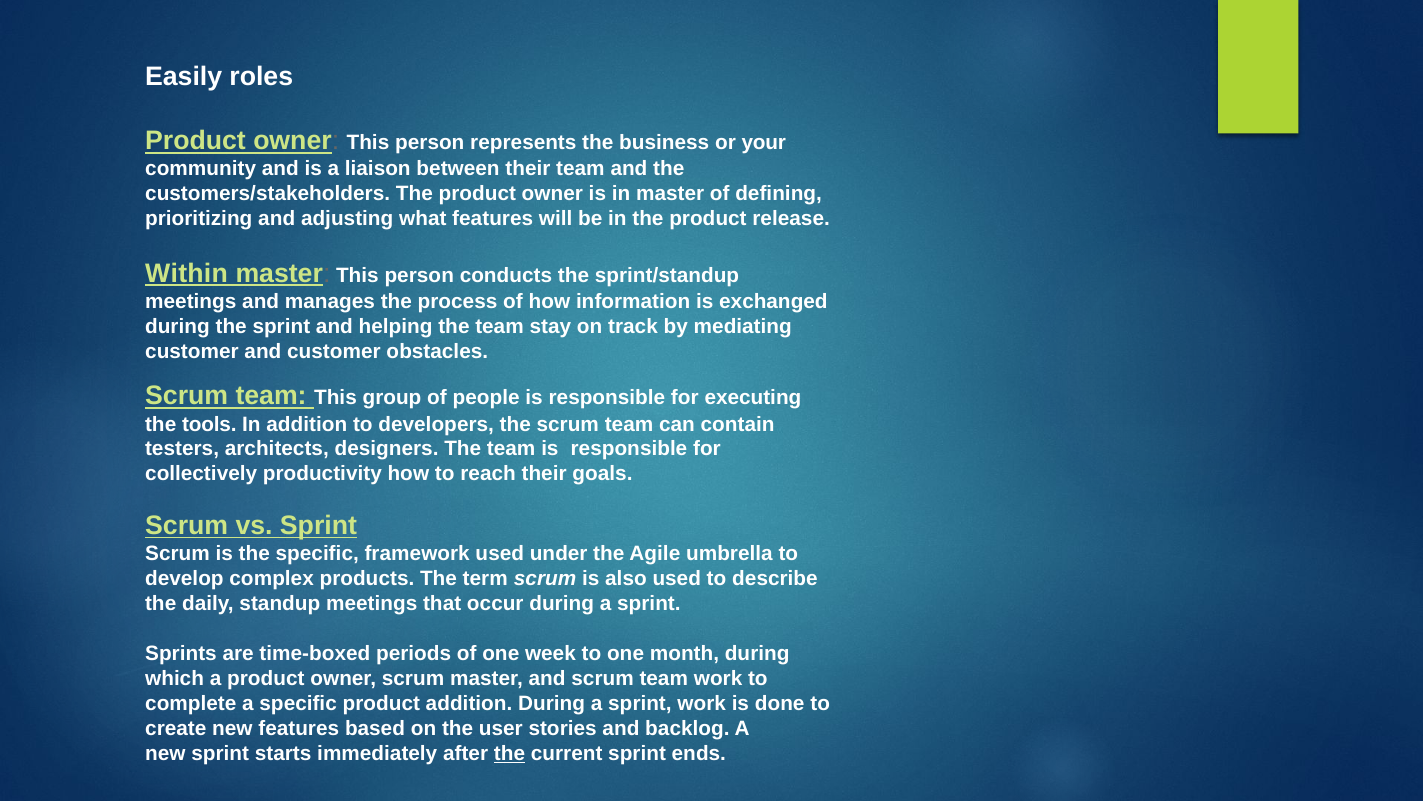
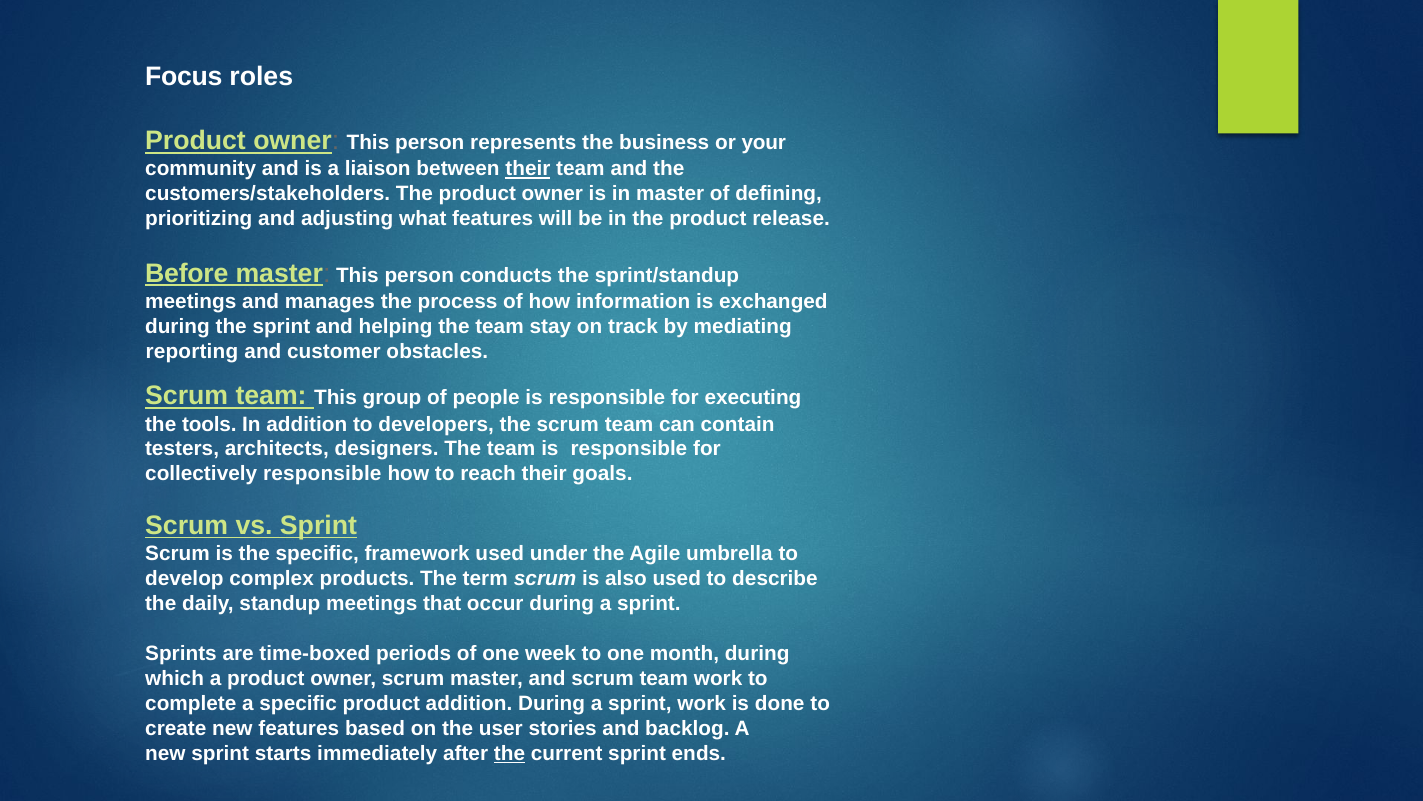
Easily: Easily -> Focus (184, 77)
their underline: none -> present (528, 169)
Within: Within -> Before (187, 273)
customer: customer -> reporting (192, 351)
collectively productivity: productivity -> responsible (322, 474)
